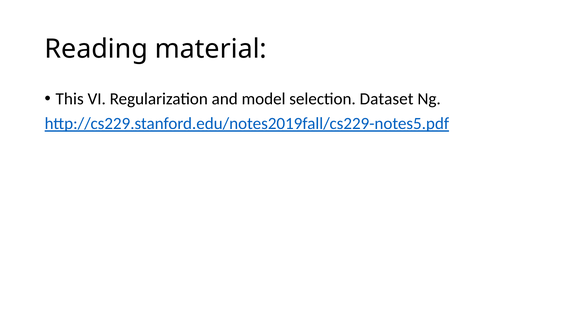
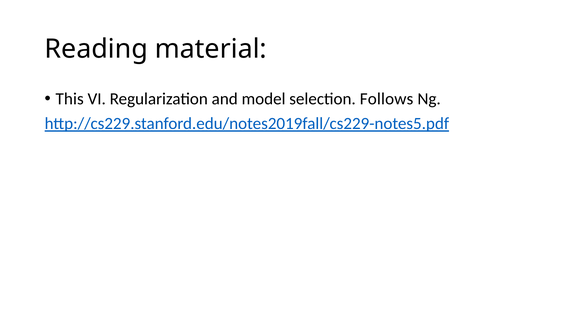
Dataset: Dataset -> Follows (387, 99)
